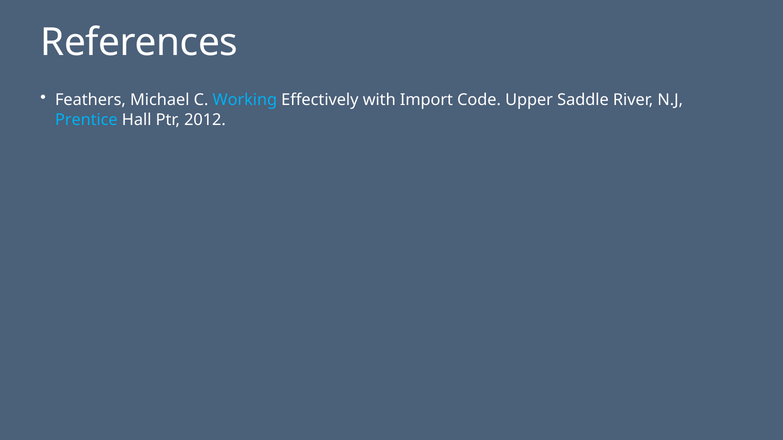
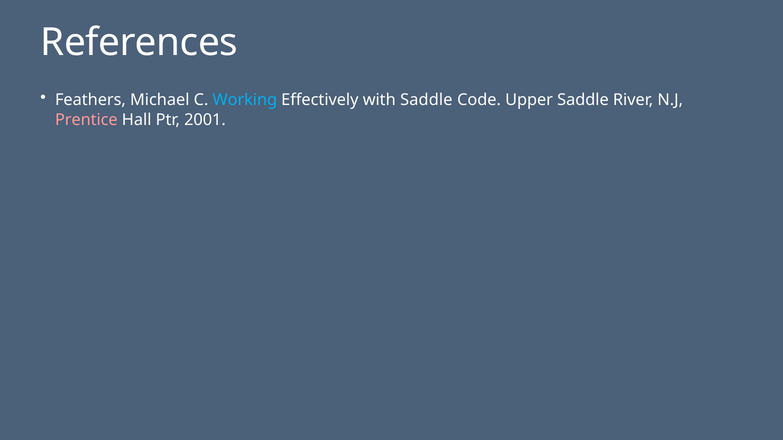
with Import: Import -> Saddle (426, 100)
Prentice colour: light blue -> pink (86, 120)
2012: 2012 -> 2001 (205, 120)
